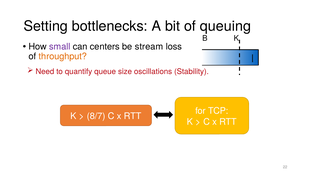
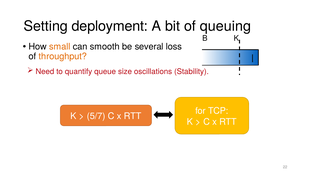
bottlenecks: bottlenecks -> deployment (110, 26)
small colour: purple -> orange (60, 47)
centers: centers -> smooth (105, 47)
stream: stream -> several (149, 47)
8/7: 8/7 -> 5/7 (96, 116)
